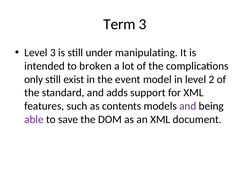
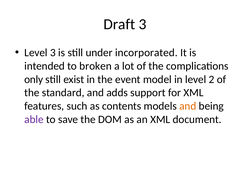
Term: Term -> Draft (119, 24)
manipulating: manipulating -> incorporated (146, 52)
and colour: purple -> orange (188, 106)
